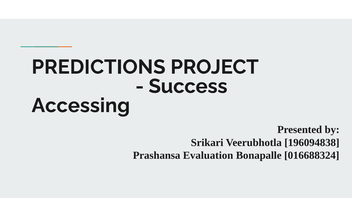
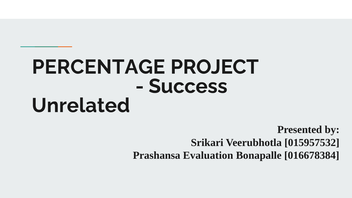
PREDICTIONS: PREDICTIONS -> PERCENTAGE (99, 67)
Accessing: Accessing -> Unrelated (81, 106)
196094838: 196094838 -> 015957532 (312, 143)
016688324: 016688324 -> 016678384 (312, 155)
